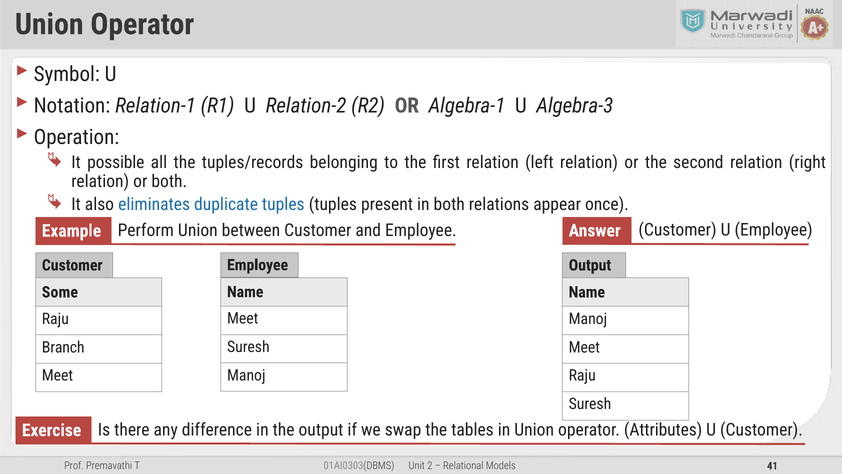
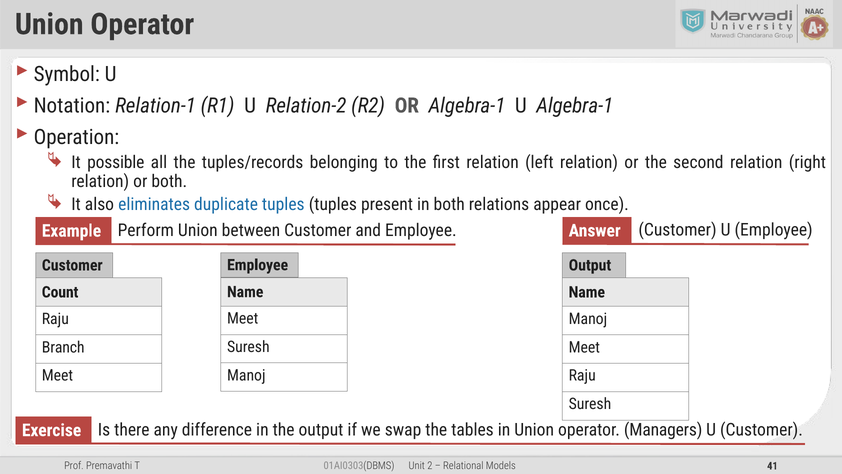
U Algebra-3: Algebra-3 -> Algebra-1 (575, 106)
Some: Some -> Count (60, 292)
Attributes: Attributes -> Managers (663, 429)
